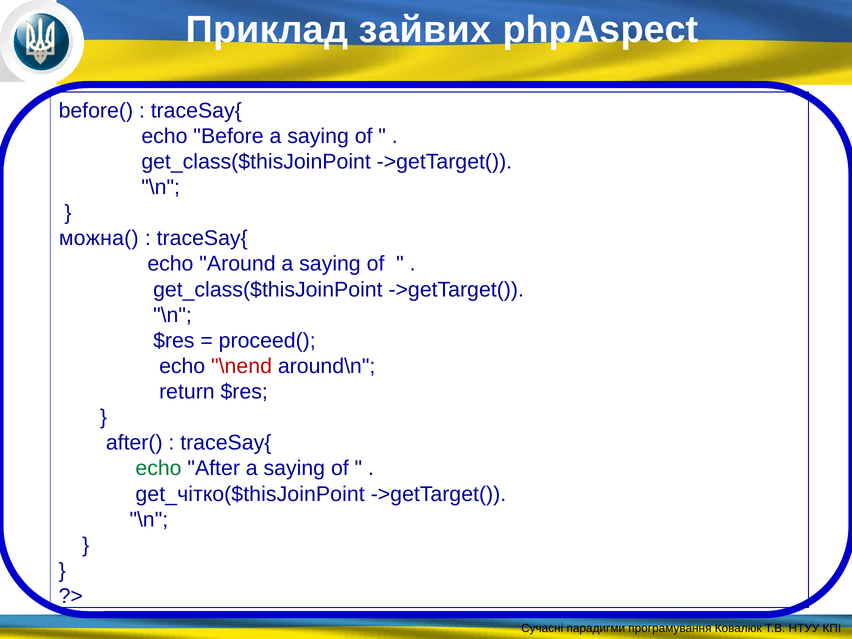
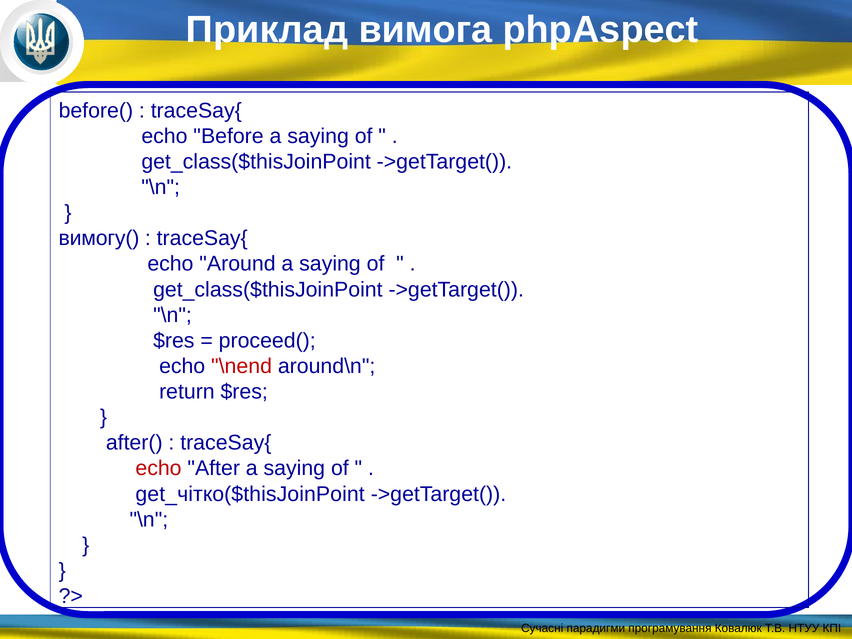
зайвих: зайвих -> вимога (425, 30)
можна(: можна( -> вимогу( (99, 238)
echo colour: green -> red (158, 468)
